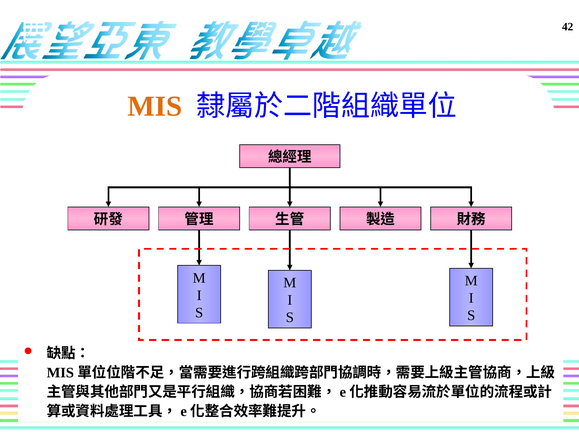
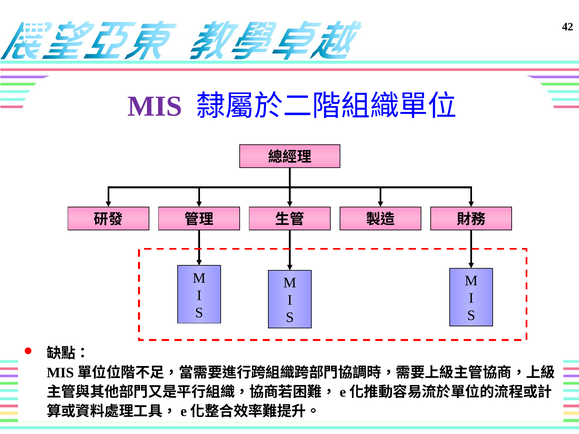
MIS colour: orange -> purple (155, 106)
